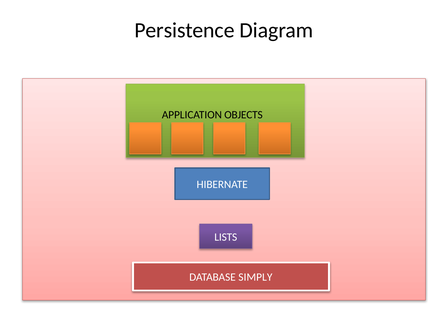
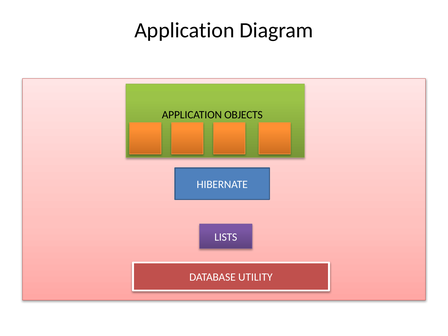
Persistence: Persistence -> Application (184, 30)
SIMPLY: SIMPLY -> UTILITY (255, 277)
